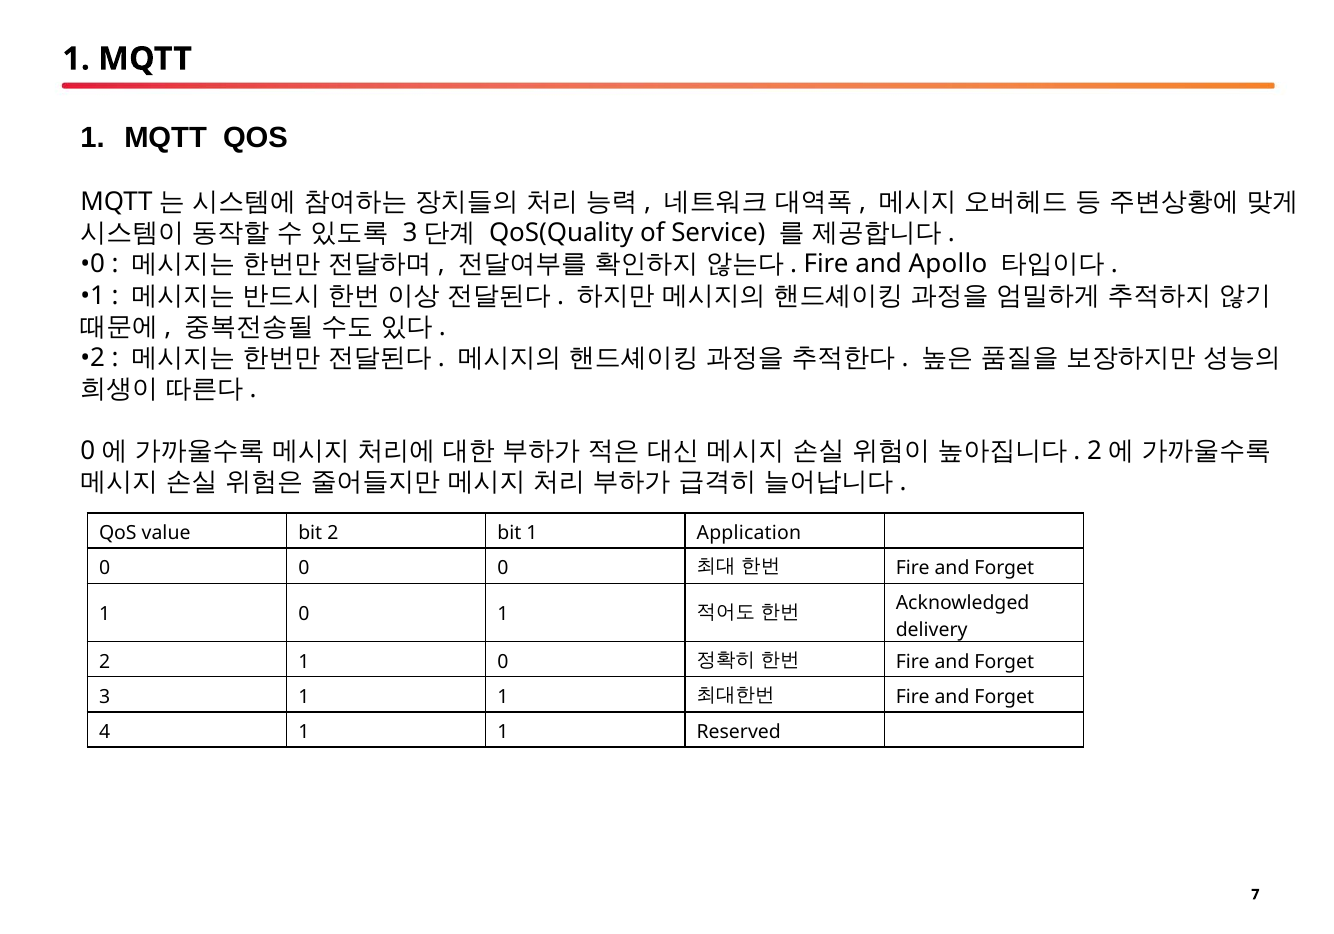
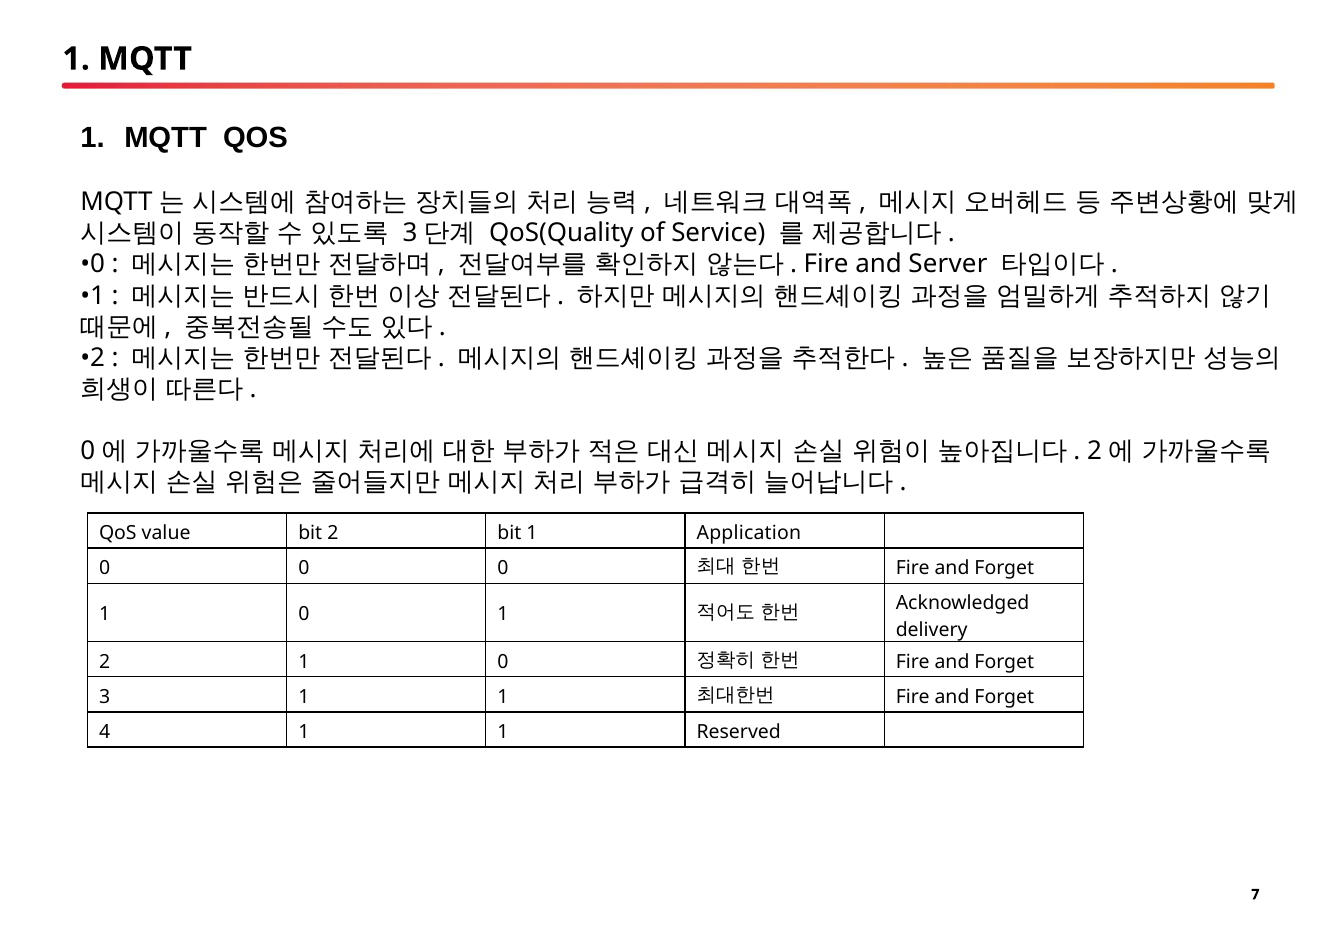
Apollo: Apollo -> Server (948, 264)
